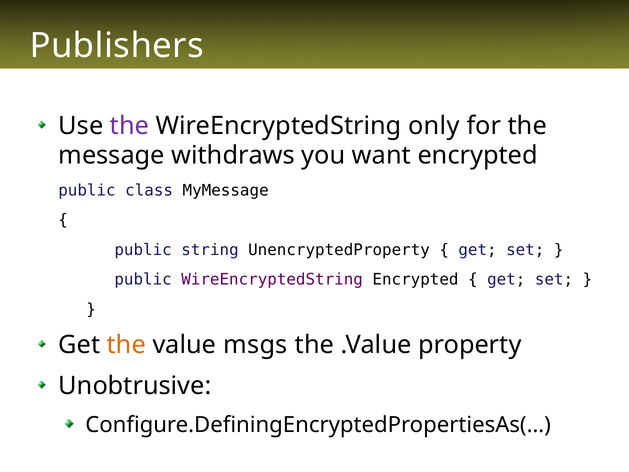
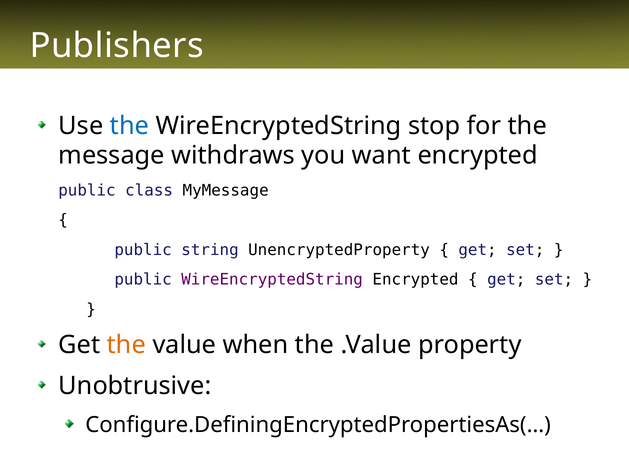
the colour: purple -> blue (129, 126)
only: only -> stop (434, 126)
msgs: msgs -> when (256, 345)
